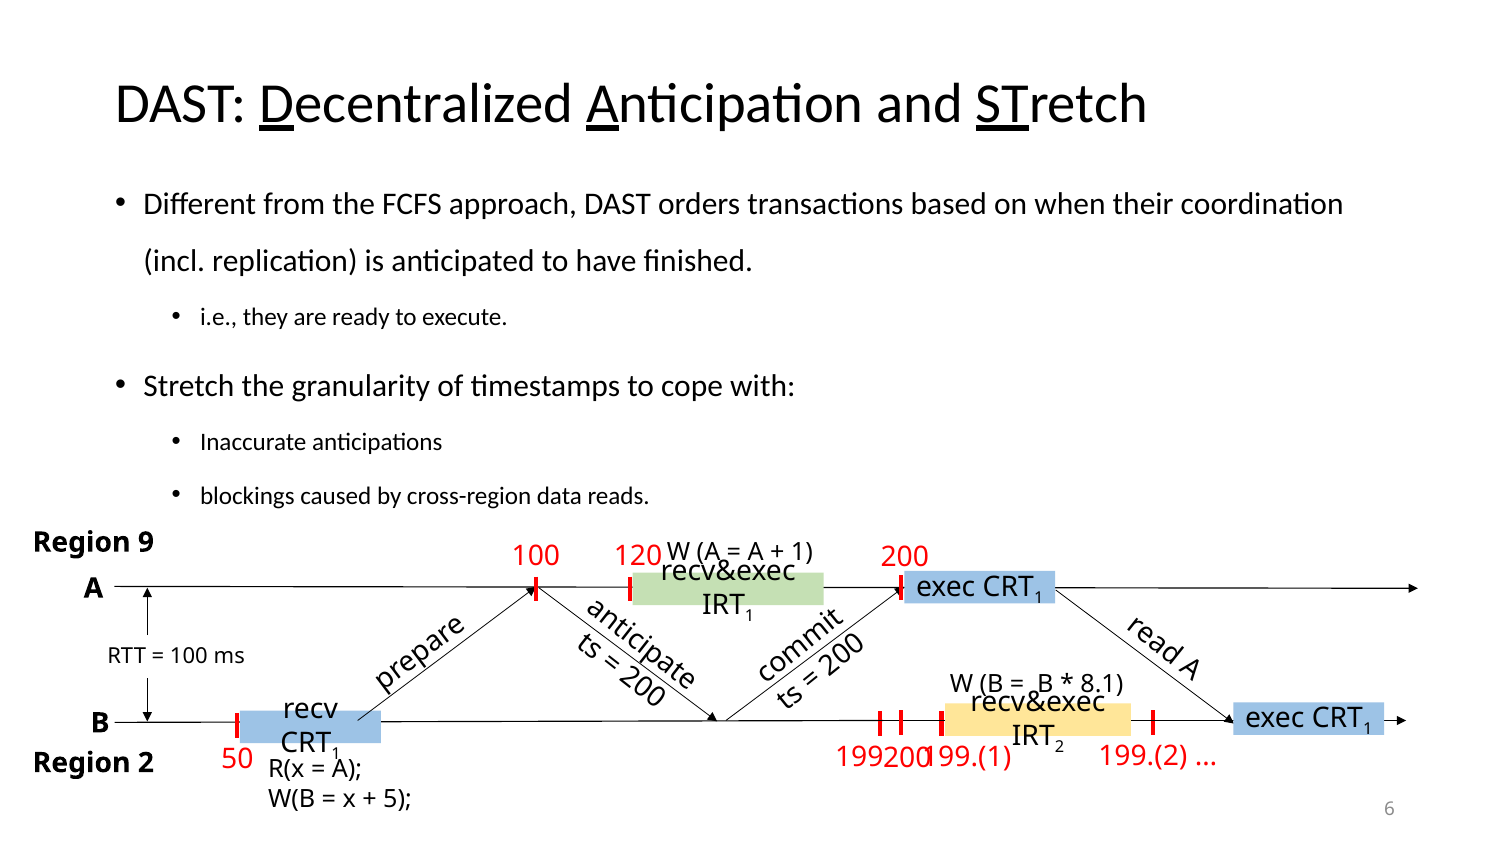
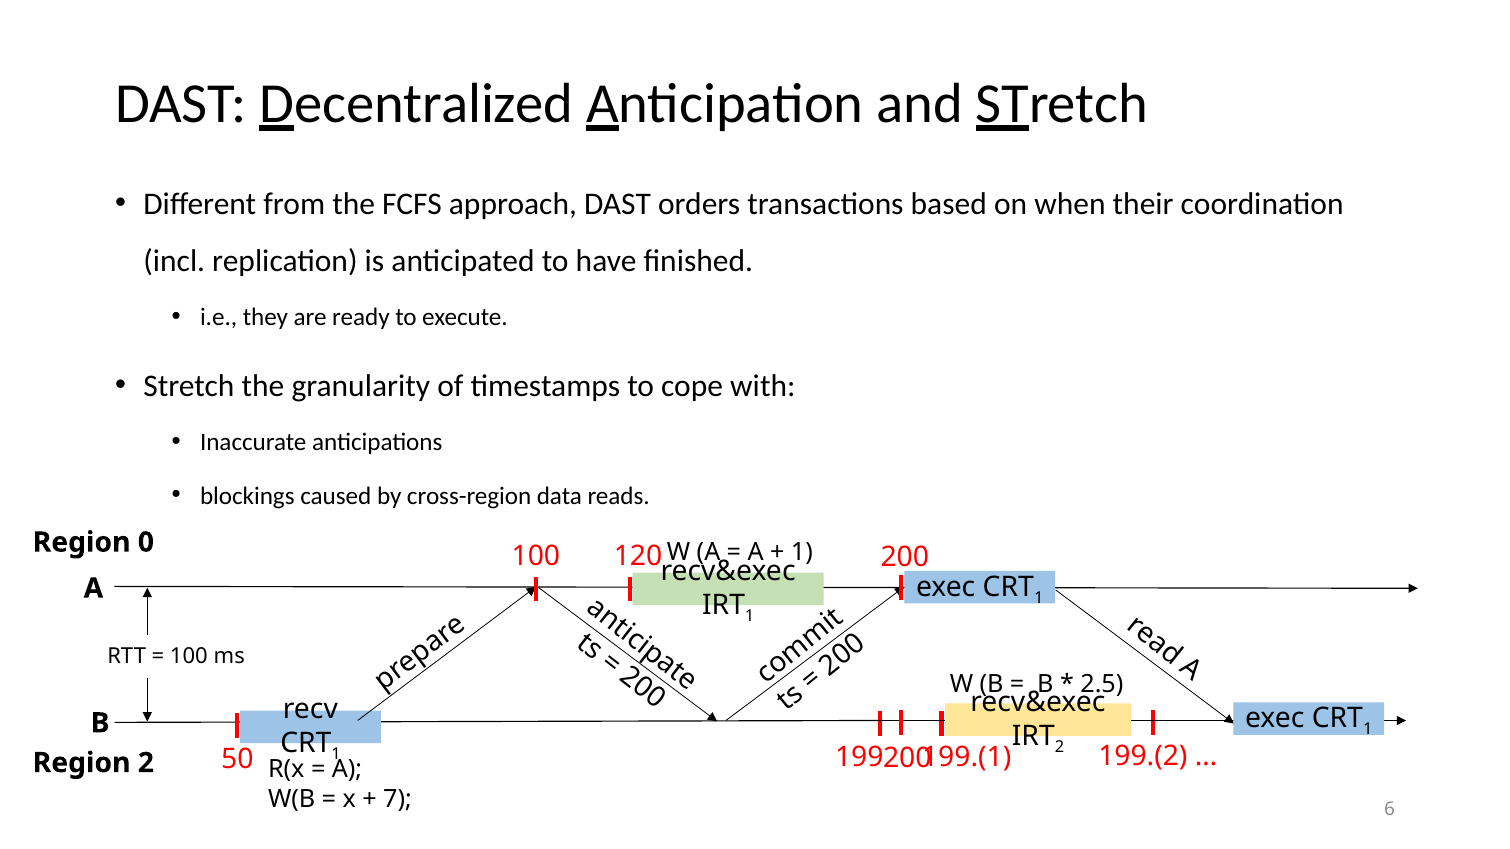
Region 9: 9 -> 0 (146, 543)
8.1: 8.1 -> 2.5 (1102, 684)
5: 5 -> 7 (397, 800)
